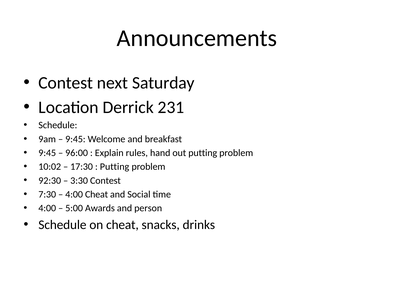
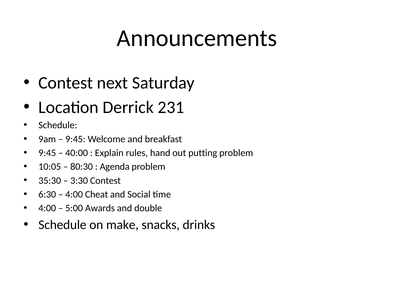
96:00: 96:00 -> 40:00 (77, 153)
10:02: 10:02 -> 10:05 (50, 166)
17:30: 17:30 -> 80:30 (82, 166)
Putting: Putting -> Agenda (115, 166)
92:30: 92:30 -> 35:30 (50, 180)
7:30: 7:30 -> 6:30 (47, 194)
person: person -> double (148, 208)
on cheat: cheat -> make (122, 224)
